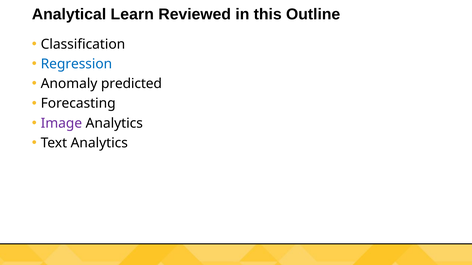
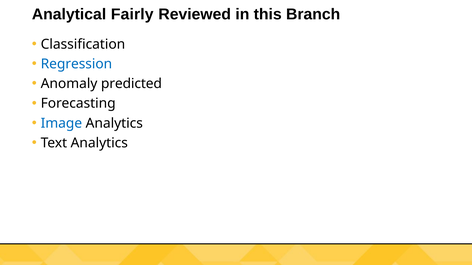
Learn: Learn -> Fairly (132, 14)
Outline: Outline -> Branch (313, 14)
Image colour: purple -> blue (61, 123)
